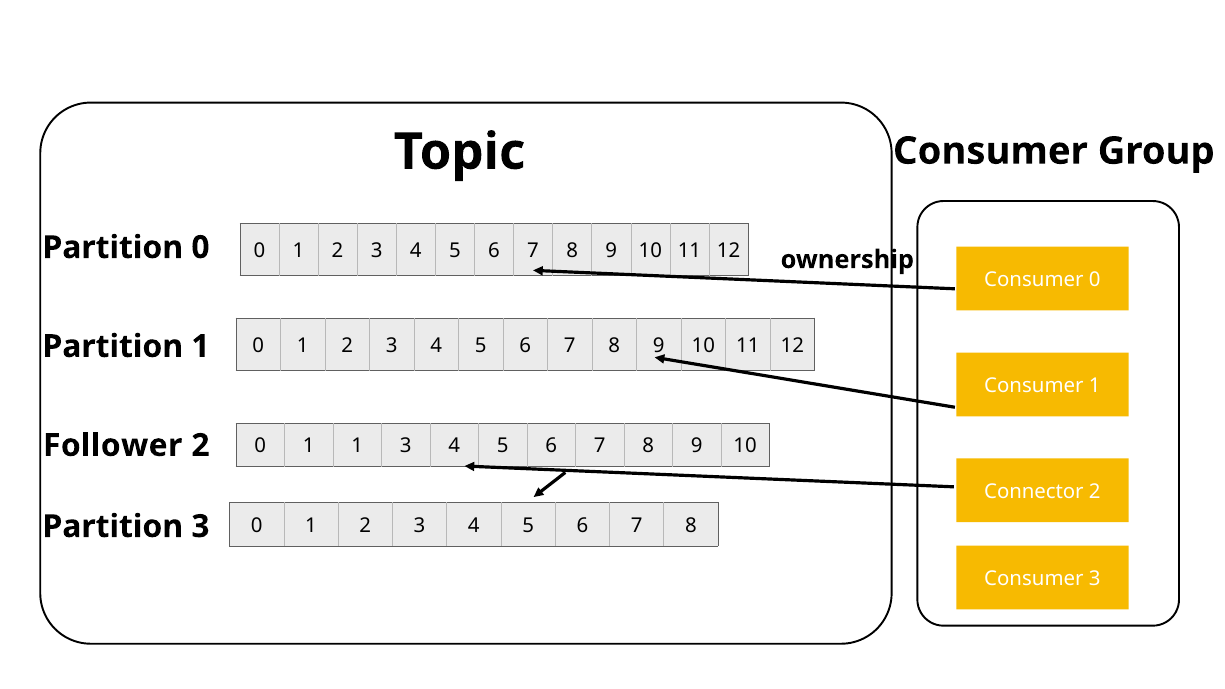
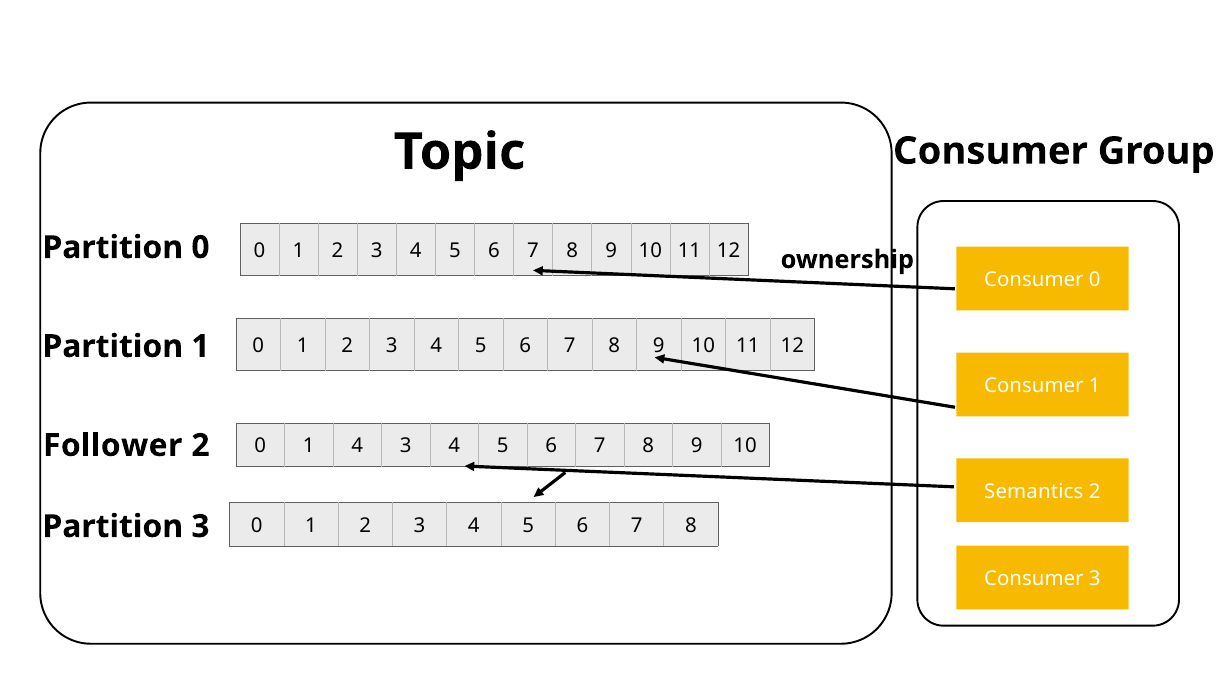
1 1: 1 -> 4 (357, 446)
Connector: Connector -> Semantics (1034, 492)
